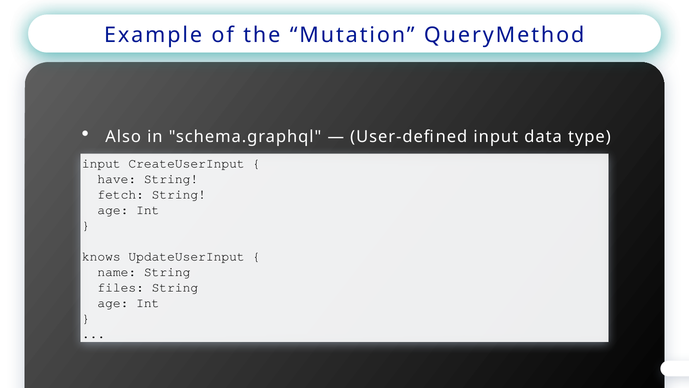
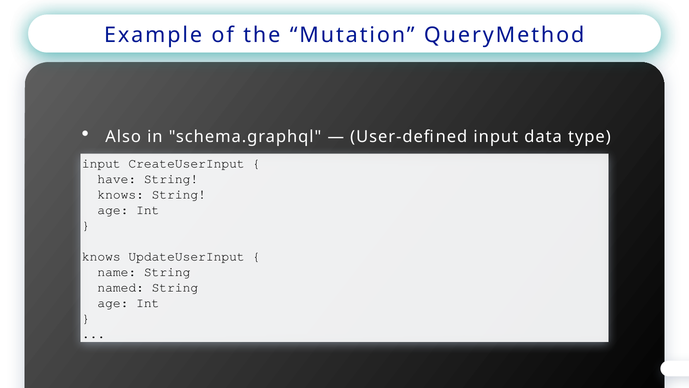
fetch: fetch -> knows (121, 194)
files: files -> named (121, 287)
